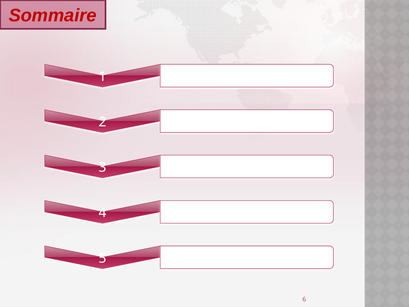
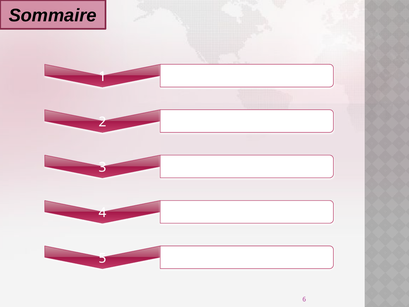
Sommaire colour: red -> black (53, 16)
